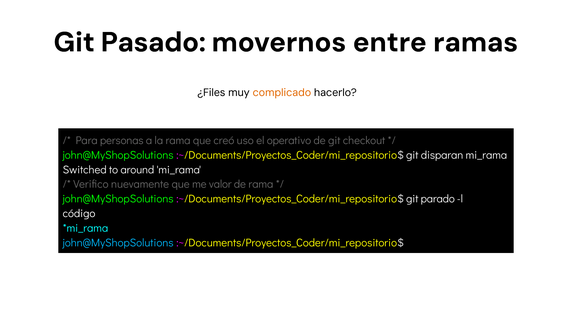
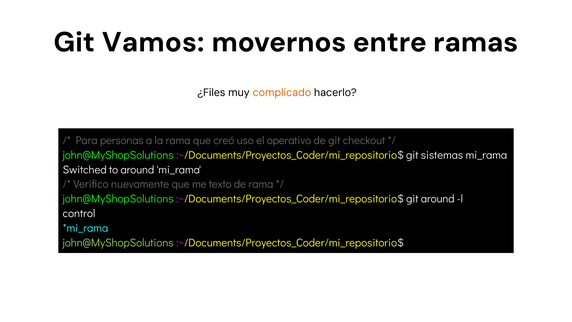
Pasado: Pasado -> Vamos (153, 42)
disparan: disparan -> sistemas (442, 155)
valor: valor -> texto (220, 184)
git parado: parado -> around (438, 199)
código: código -> control (79, 213)
john@MyShopSolutions colour: light blue -> light green (118, 243)
